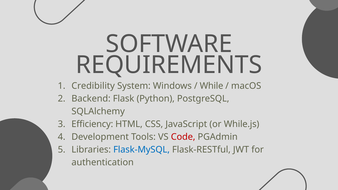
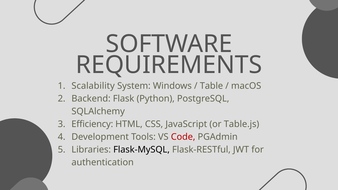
Credibility: Credibility -> Scalability (93, 86)
While: While -> Table (211, 86)
While.js: While.js -> Table.js (242, 124)
Flask-MySQL colour: blue -> black (142, 150)
